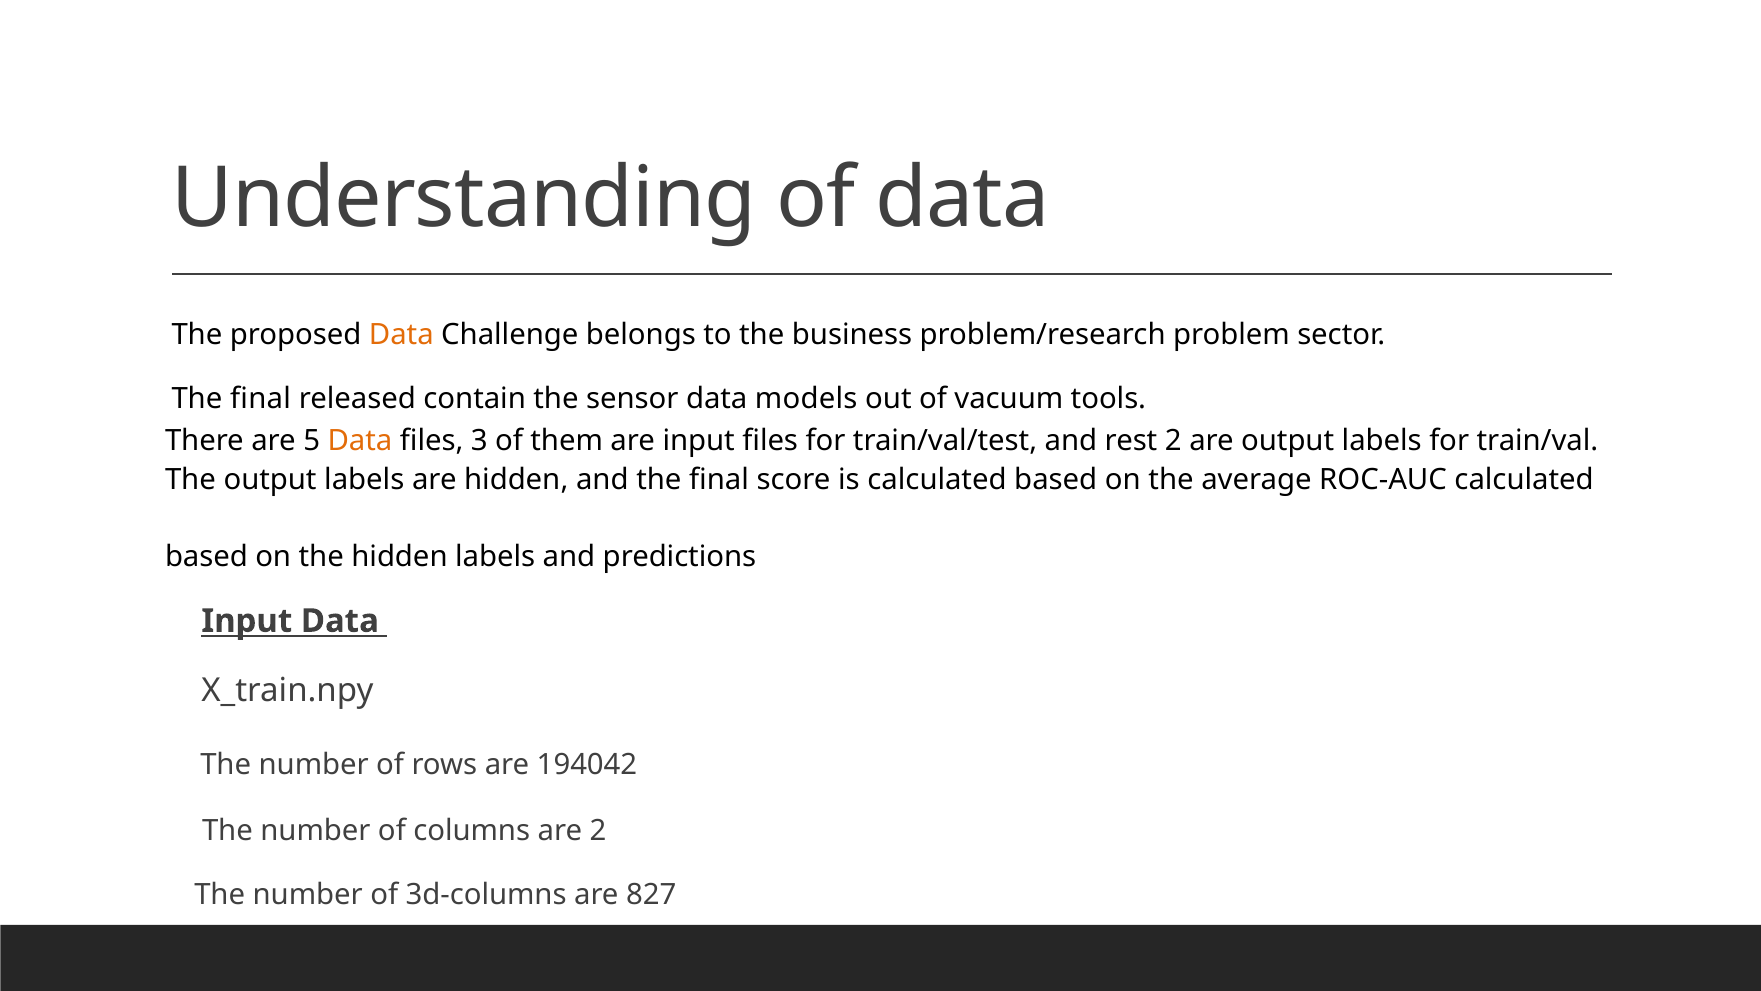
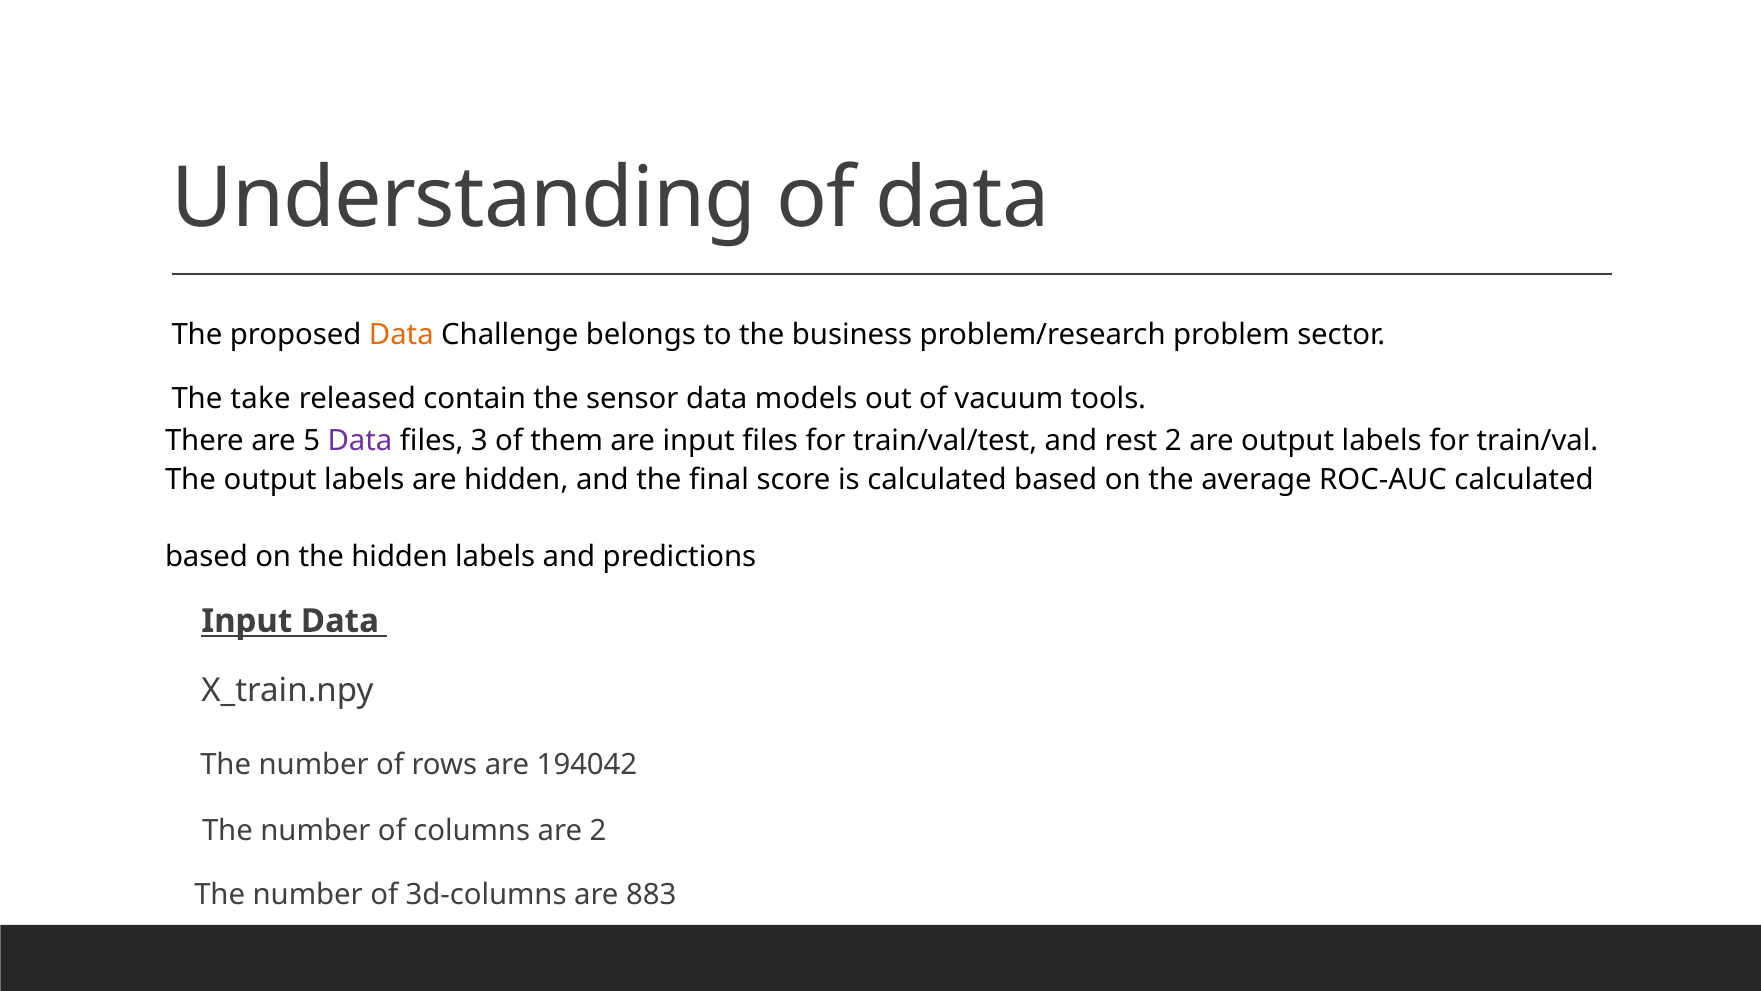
final: final -> take (261, 399)
Data colour: orange -> purple (360, 441)
827: 827 -> 883 (651, 895)
